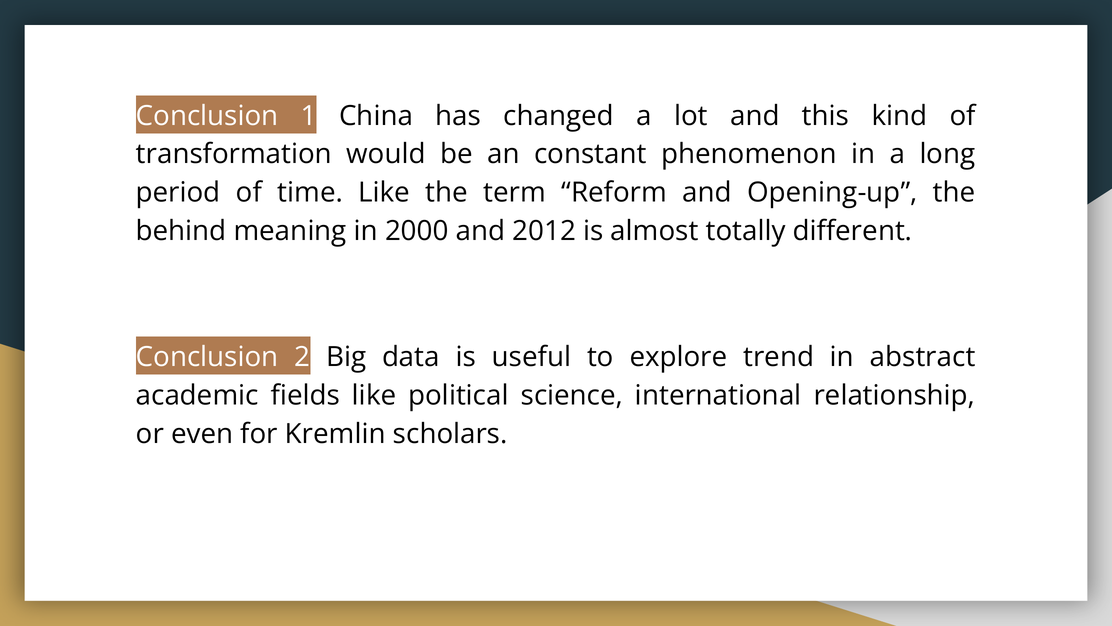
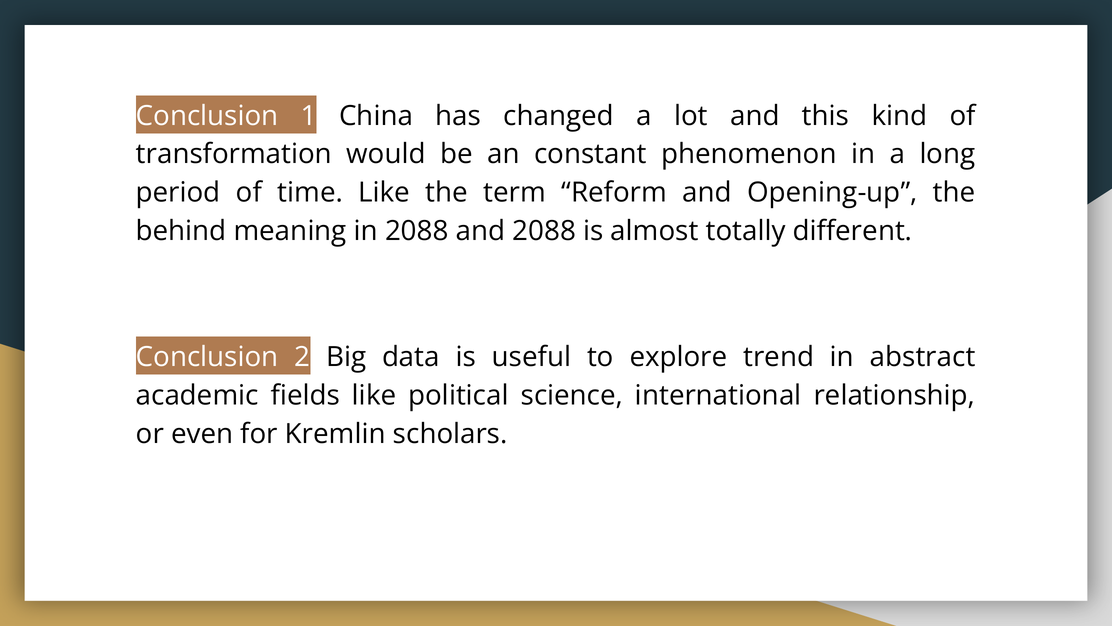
in 2000: 2000 -> 2088 (417, 231)
and 2012: 2012 -> 2088 (544, 231)
